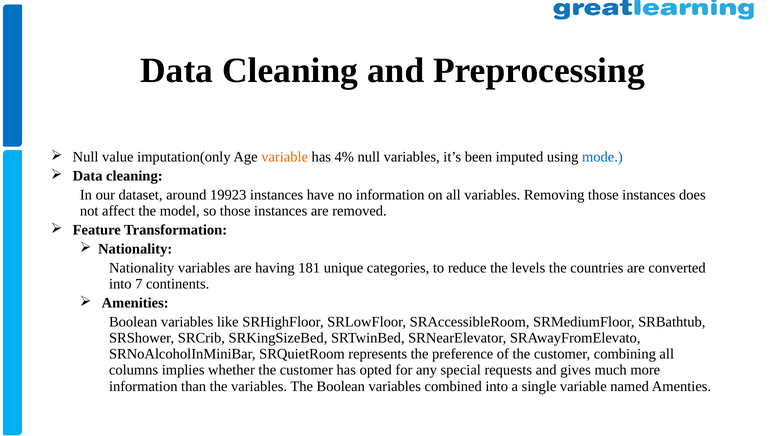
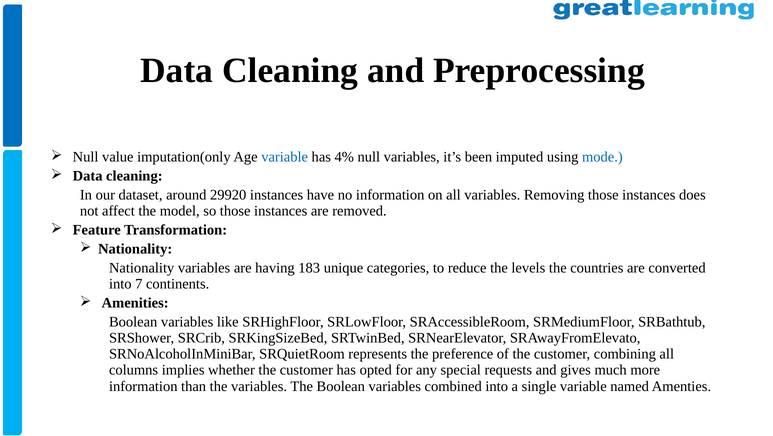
variable colour: orange -> blue (285, 157)
19923: 19923 -> 29920 (228, 195)
181: 181 -> 183 (309, 268)
